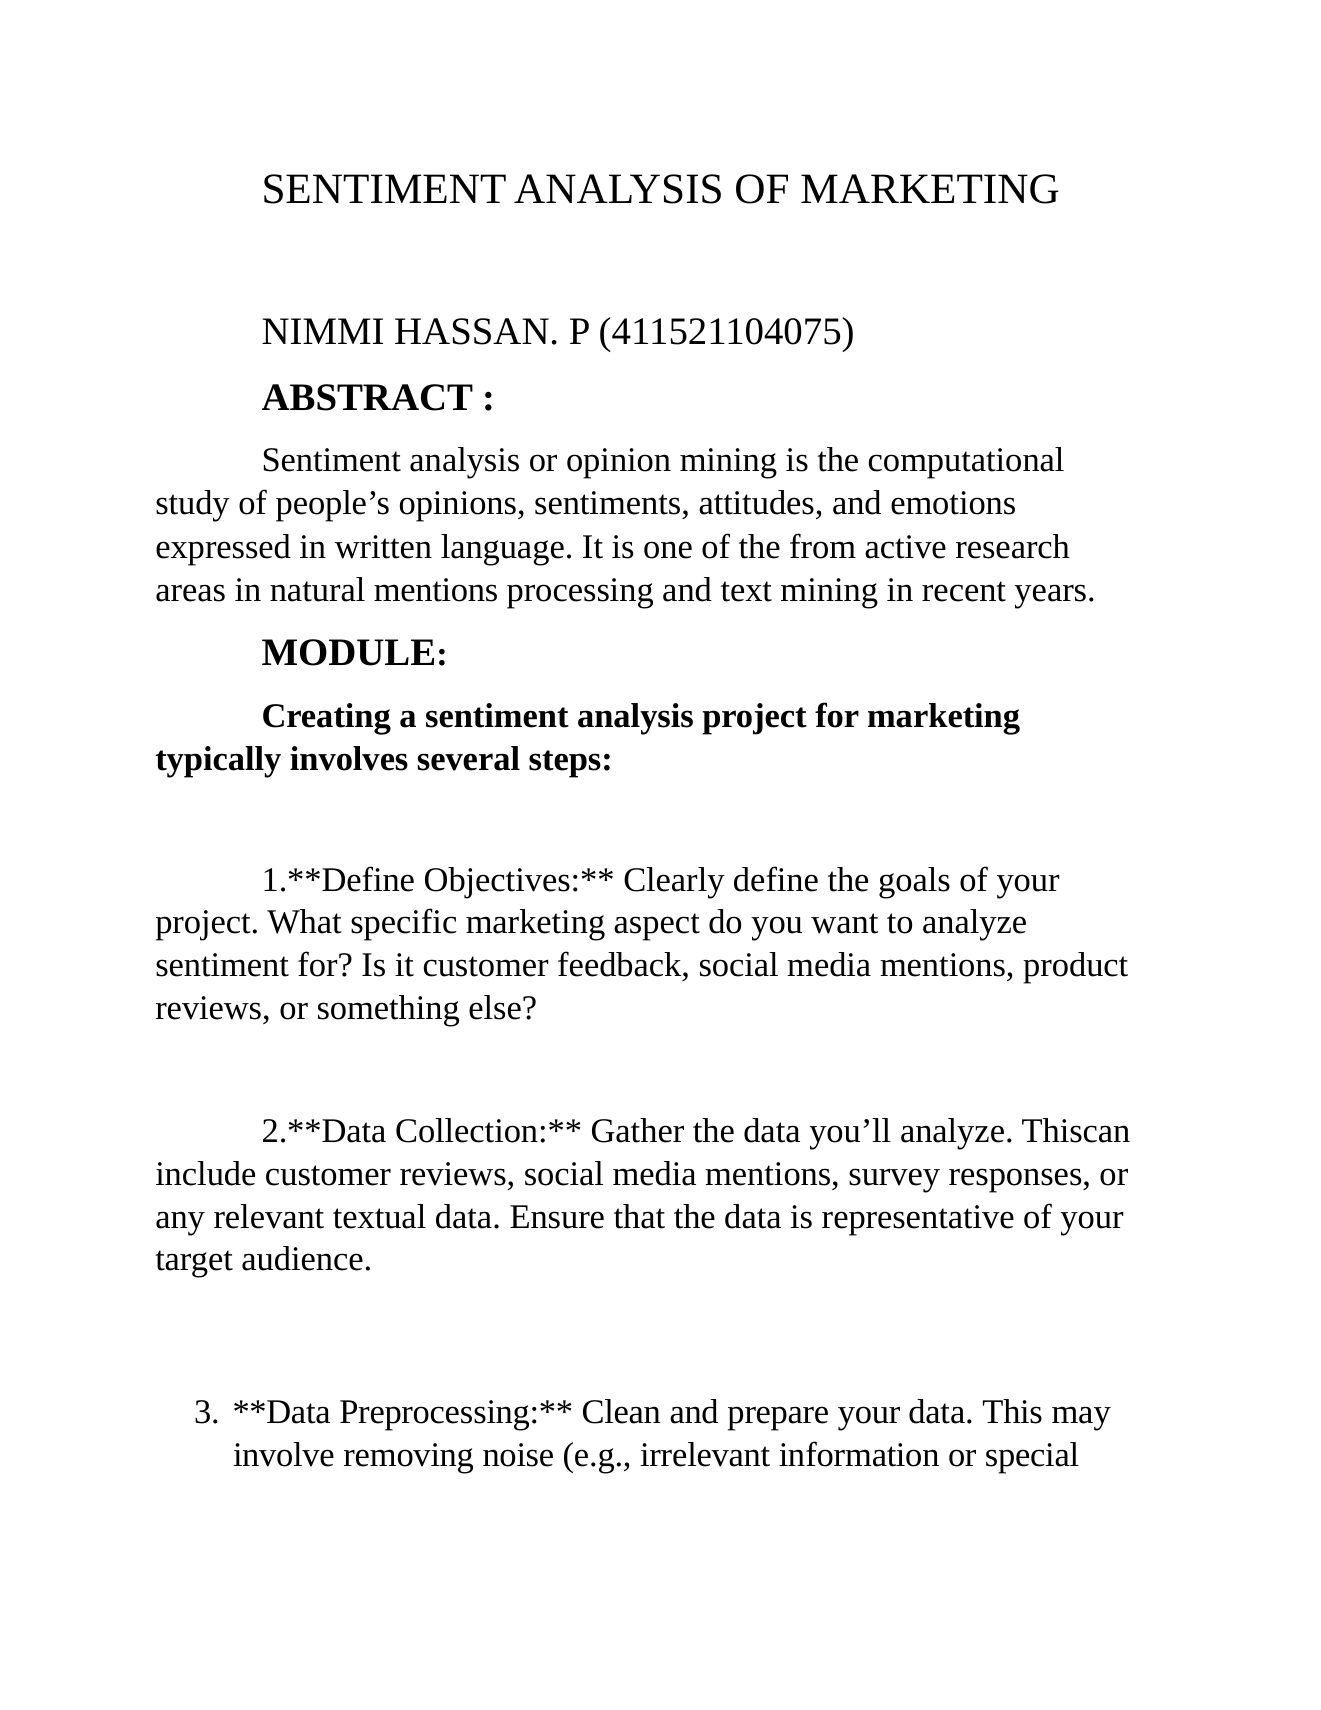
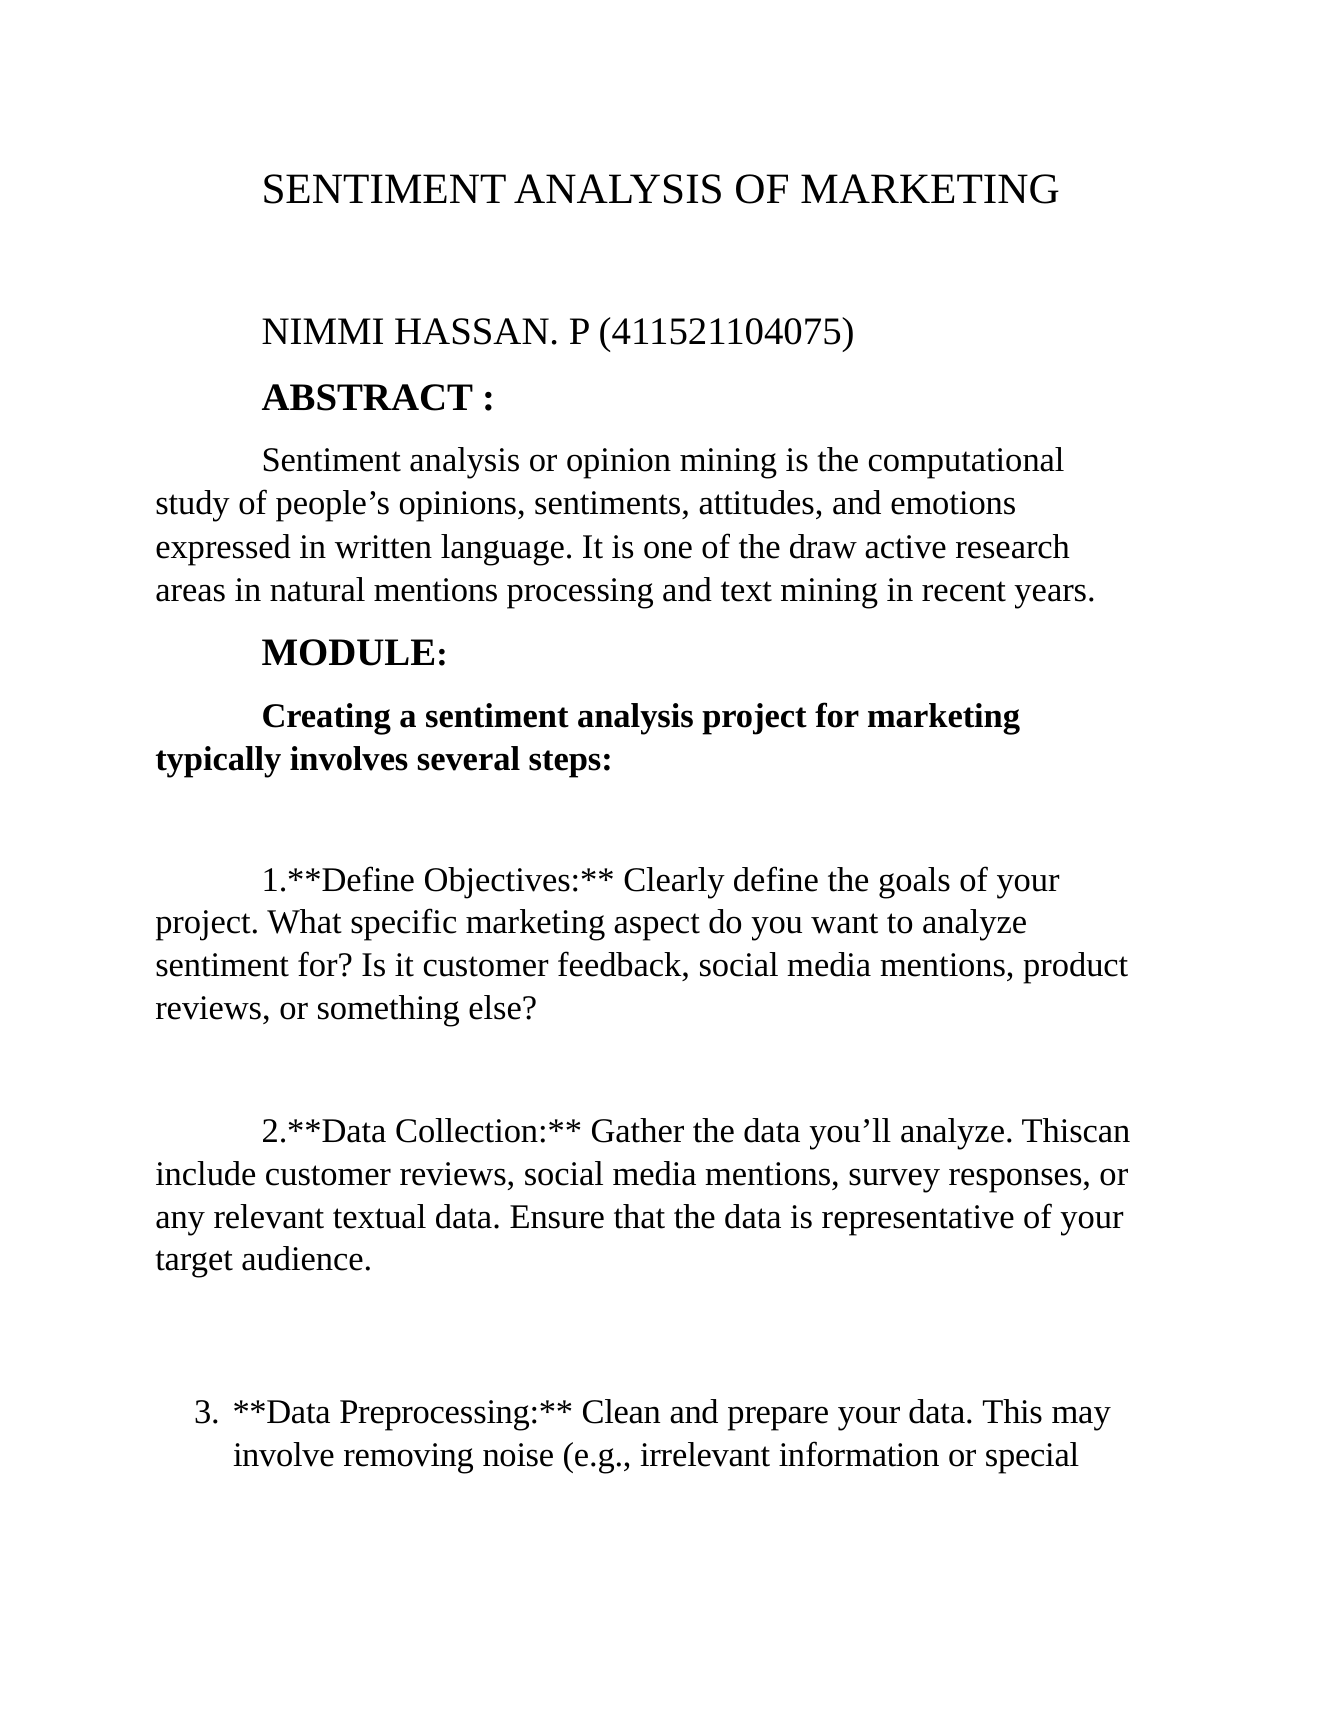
from: from -> draw (823, 547)
